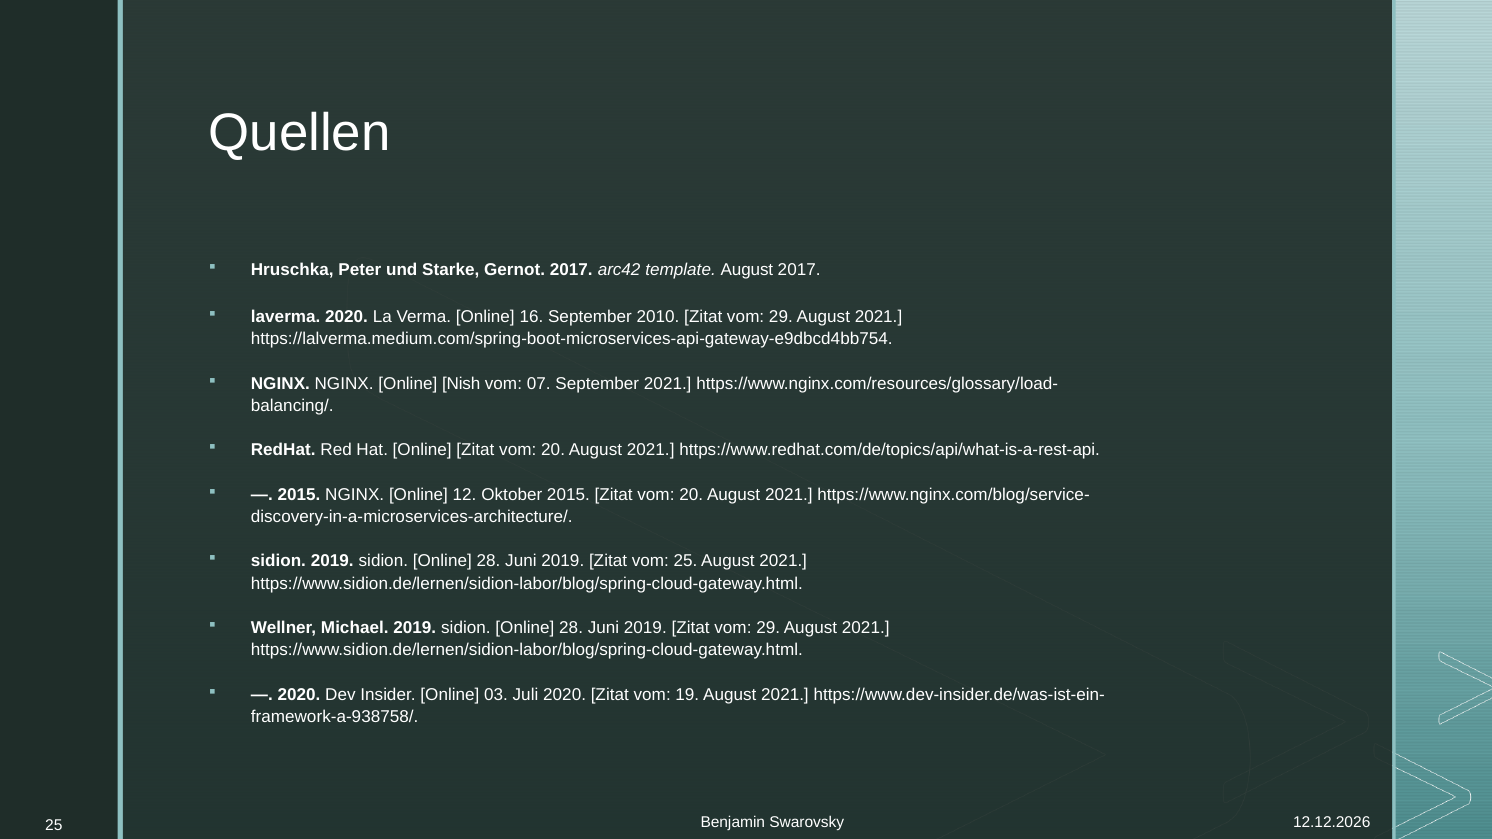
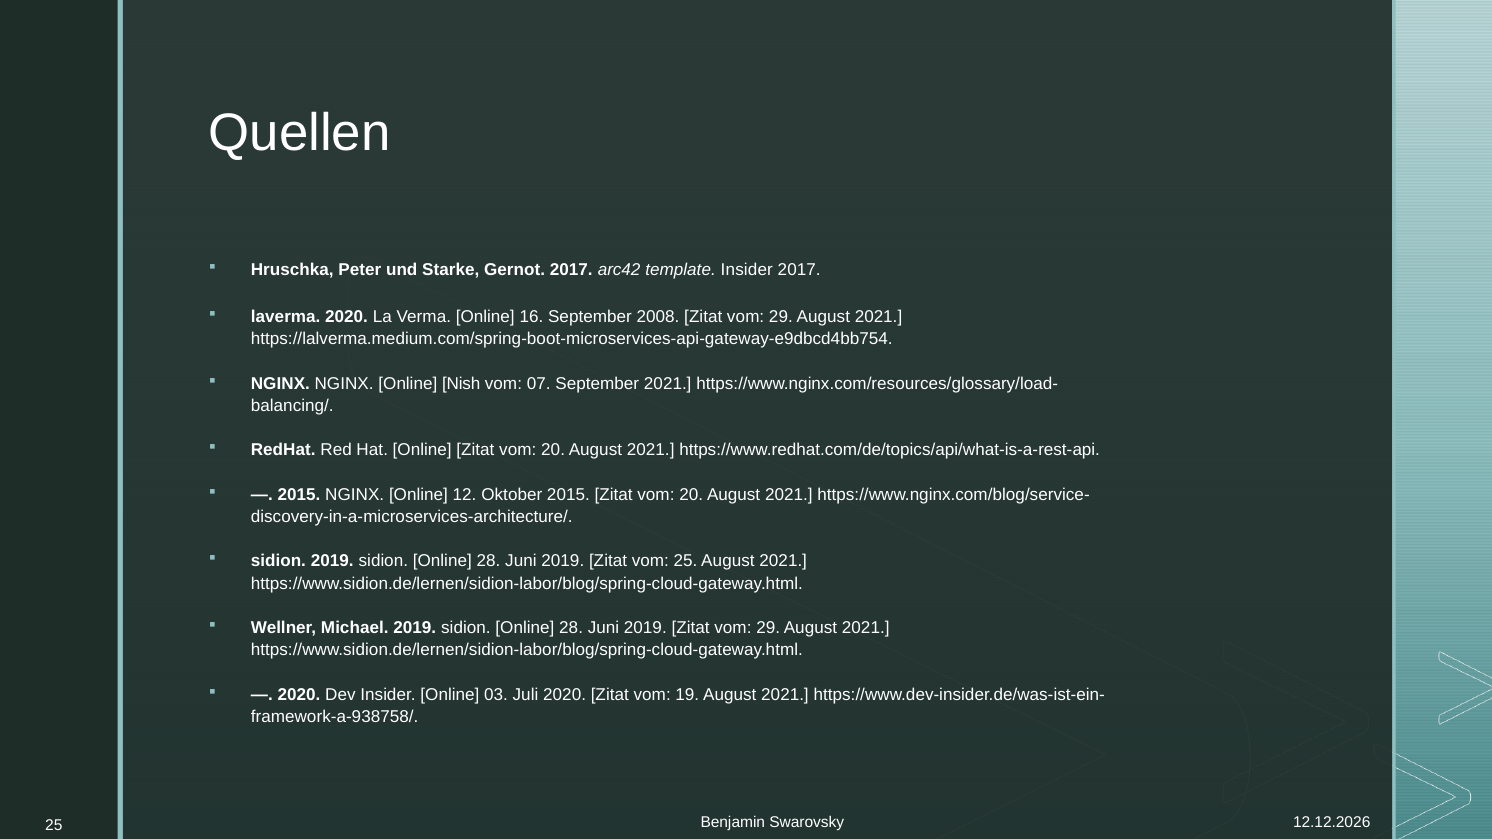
template August: August -> Insider (747, 270)
2010: 2010 -> 2008 (658, 317)
